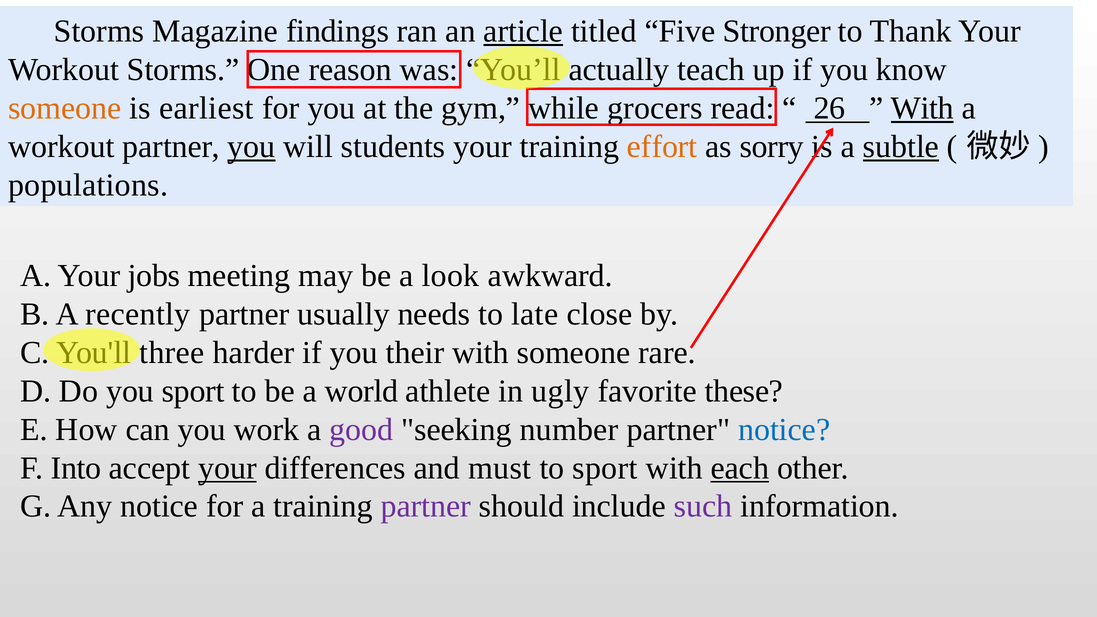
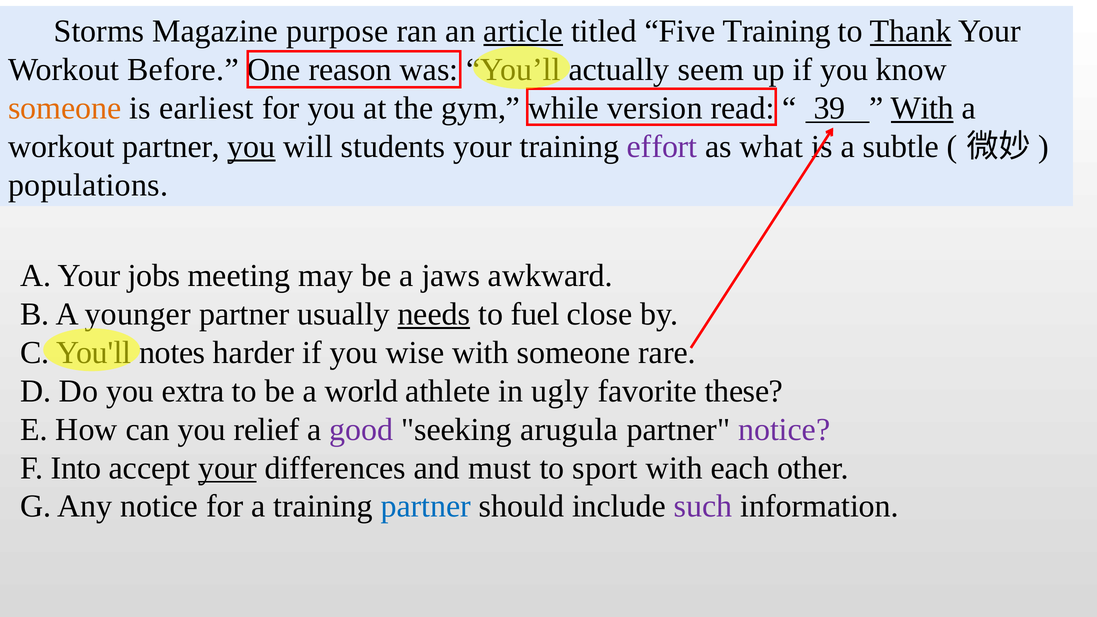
findings: findings -> purpose (337, 31)
Five Stronger: Stronger -> Training (777, 31)
Thank underline: none -> present (911, 31)
Workout Storms: Storms -> Before (183, 70)
teach: teach -> seem (711, 70)
grocers: grocers -> version (655, 108)
26: 26 -> 39 (830, 108)
effort colour: orange -> purple (662, 147)
sorry: sorry -> what (771, 147)
subtle underline: present -> none (901, 147)
look: look -> jaws (451, 276)
recently: recently -> younger (138, 314)
needs underline: none -> present (434, 314)
late: late -> fuel (535, 314)
three: three -> notes (172, 353)
their: their -> wise (415, 353)
you sport: sport -> extra (193, 391)
work: work -> relief (267, 430)
number: number -> arugula (569, 430)
notice colour: blue -> purple (784, 430)
each underline: present -> none (740, 468)
partner colour: purple -> blue (426, 506)
